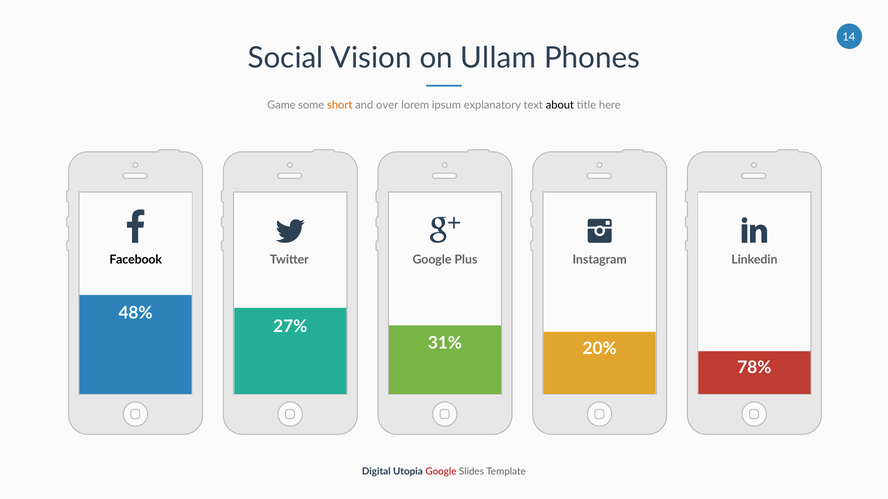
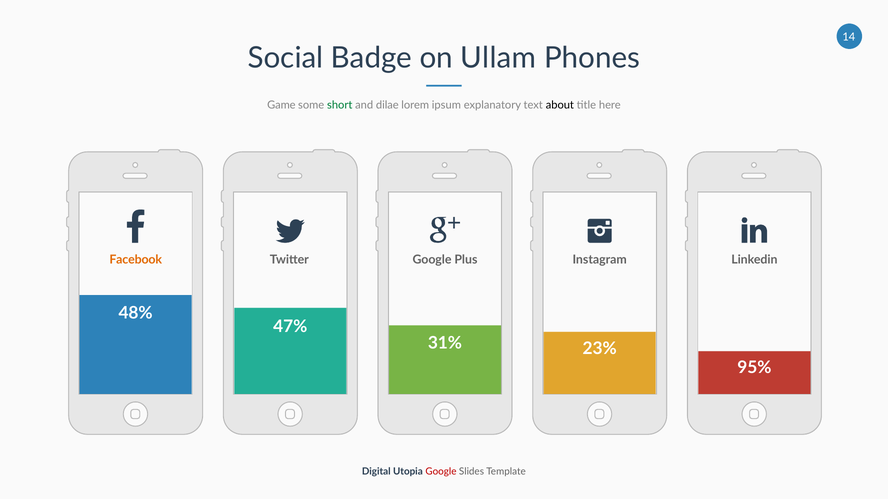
Vision: Vision -> Badge (372, 58)
short colour: orange -> green (340, 105)
over: over -> dilae (387, 105)
Facebook colour: black -> orange (136, 260)
27%: 27% -> 47% (290, 327)
20%: 20% -> 23% (600, 349)
78%: 78% -> 95% (754, 368)
